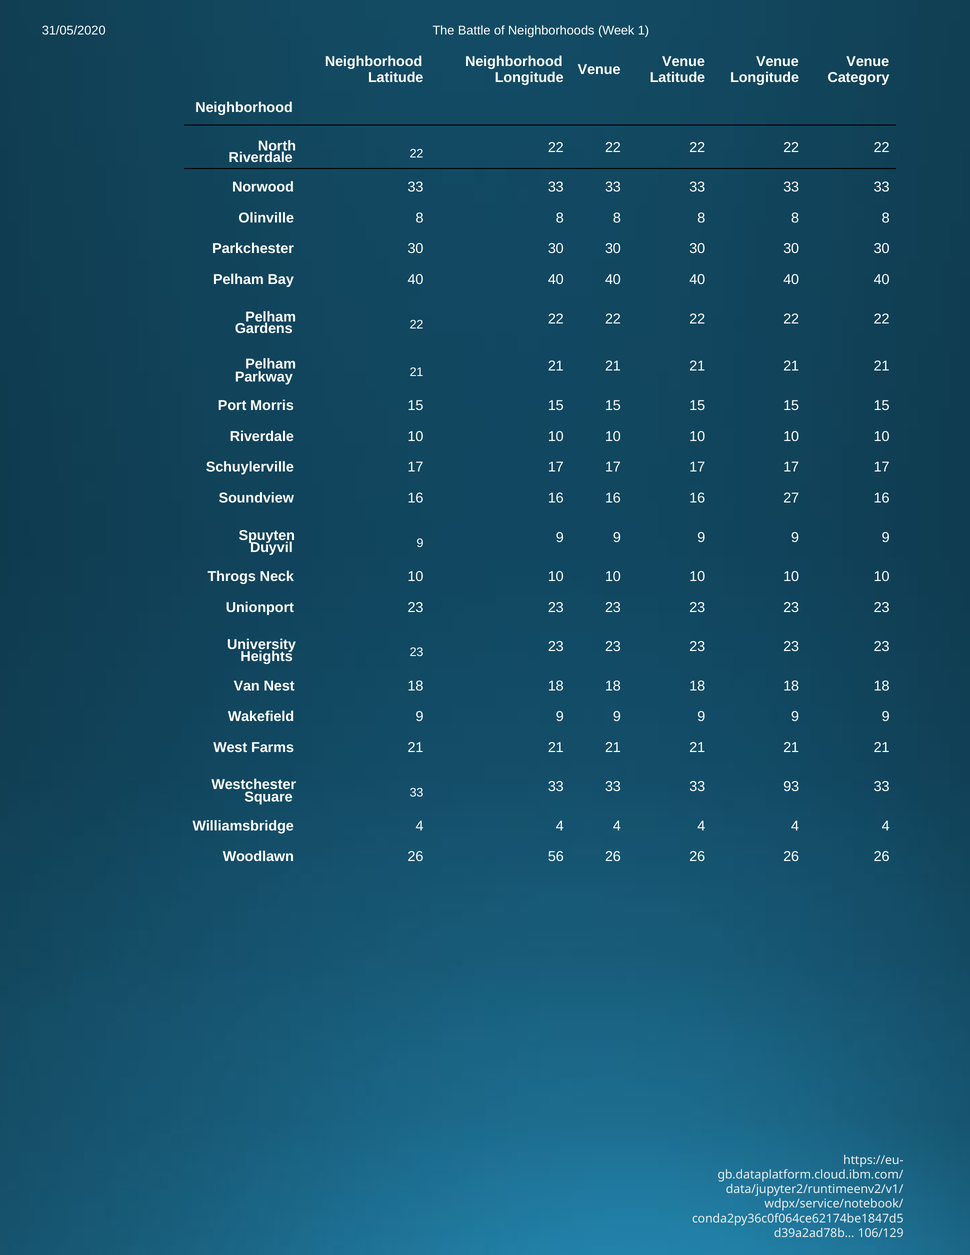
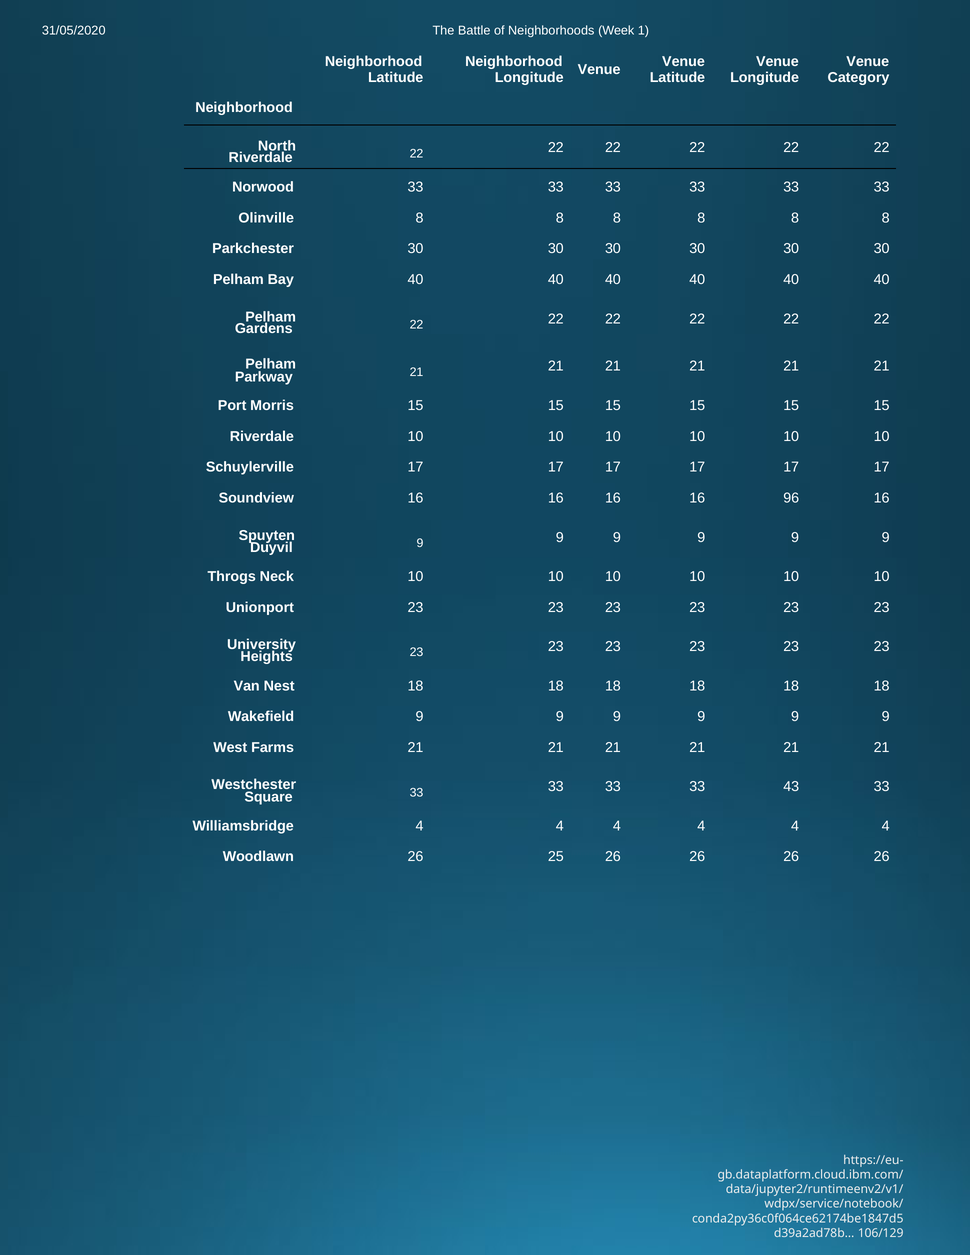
27: 27 -> 96 (791, 498)
93: 93 -> 43 (791, 787)
56: 56 -> 25 (556, 857)
